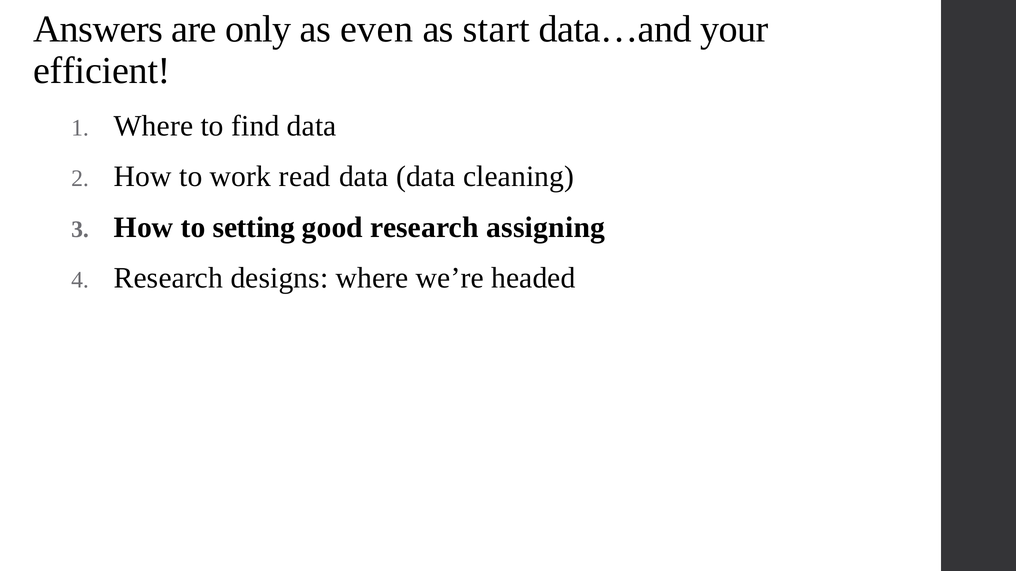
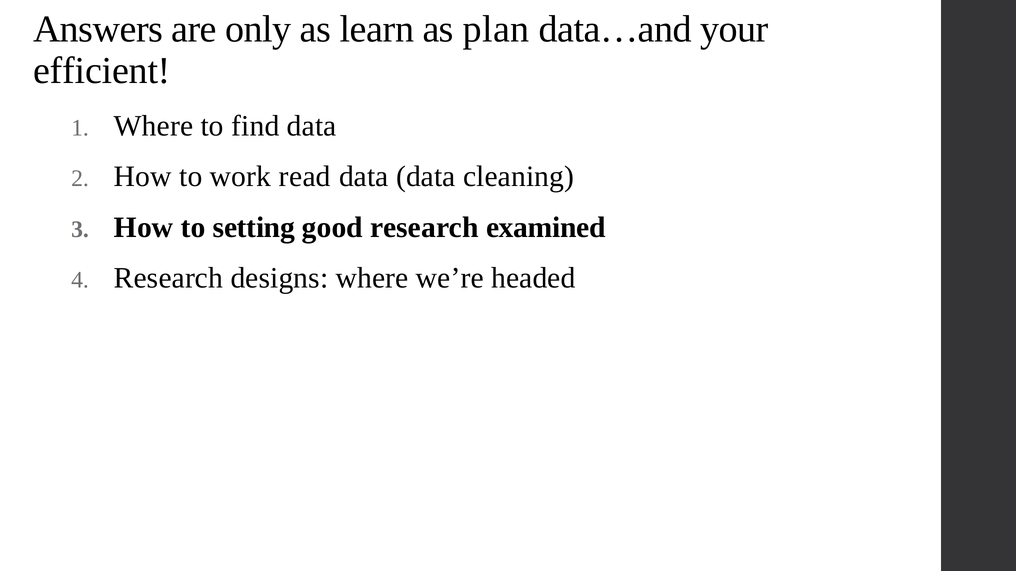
even: even -> learn (377, 29)
start: start -> plan (496, 29)
assigning: assigning -> examined (546, 228)
